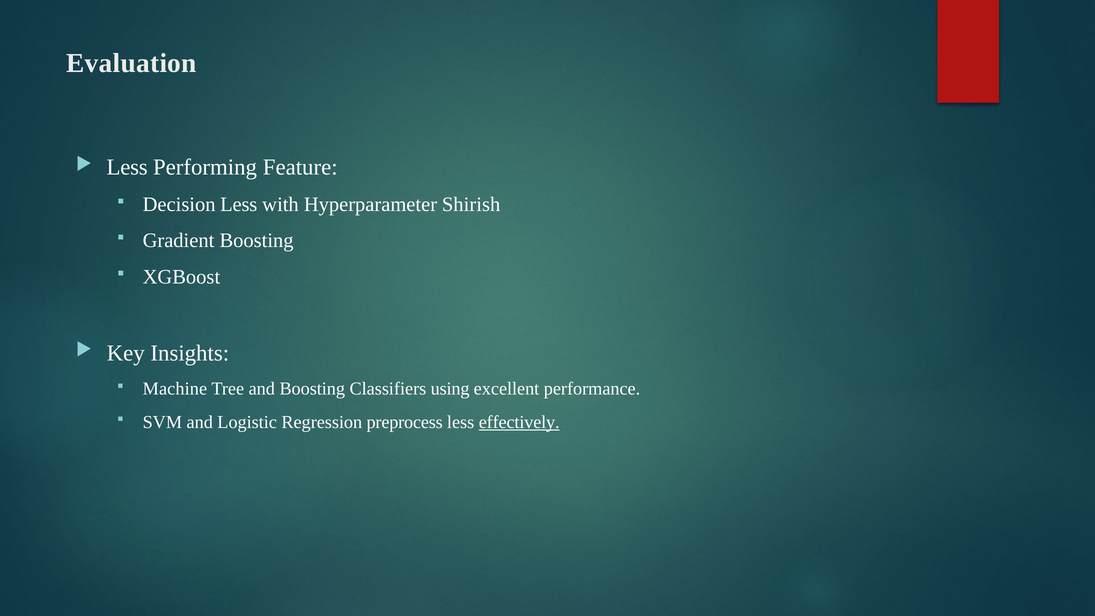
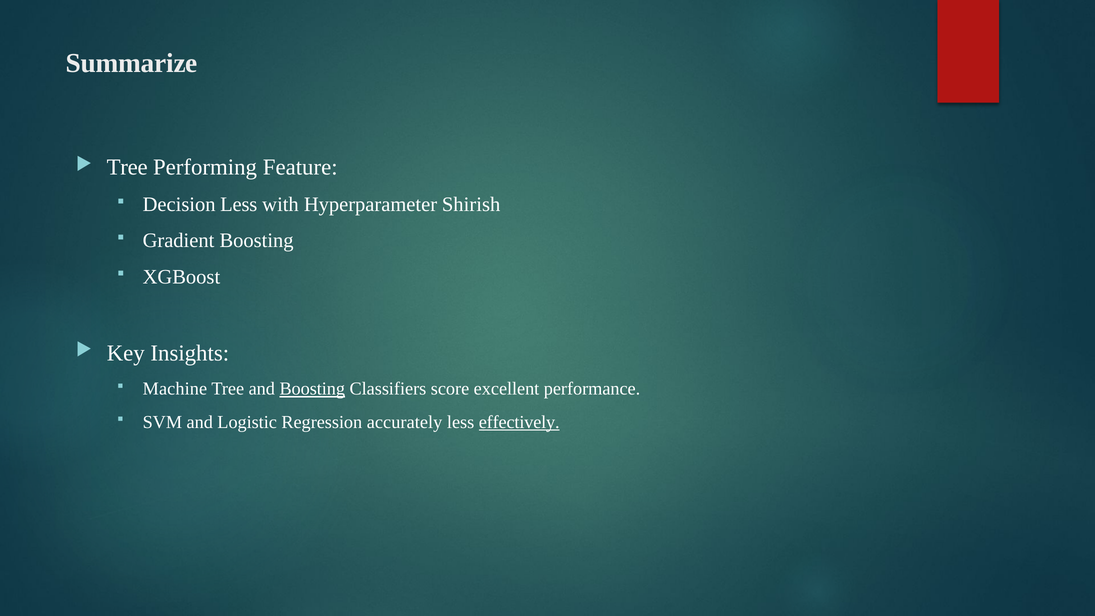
Evaluation: Evaluation -> Summarize (132, 63)
Less: Less -> Tree (127, 167)
Boosting underline: none -> present (312, 389)
using: using -> score (450, 389)
preprocess: preprocess -> accurately (405, 422)
